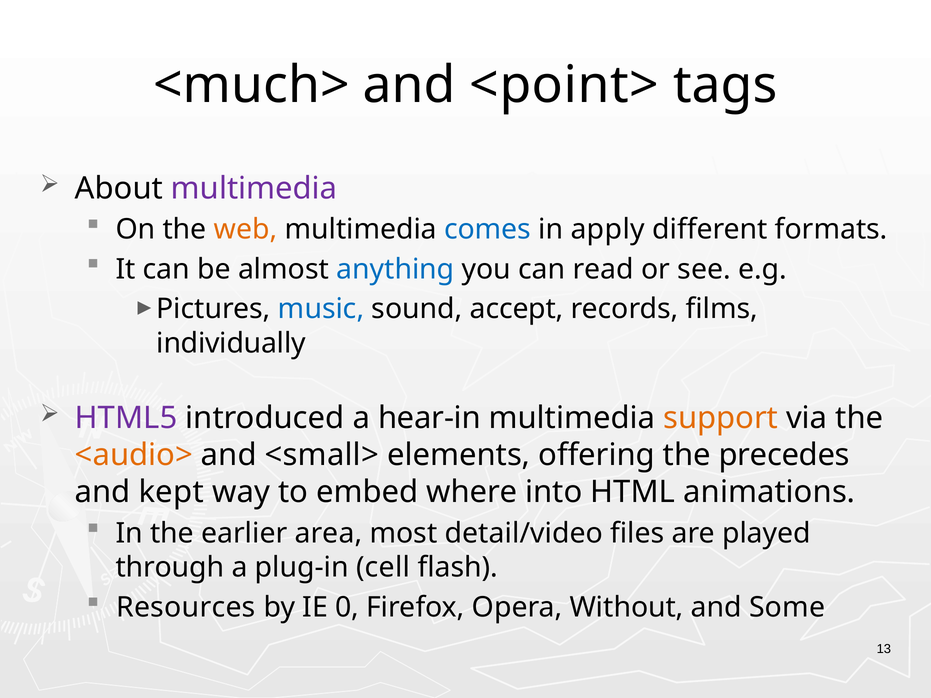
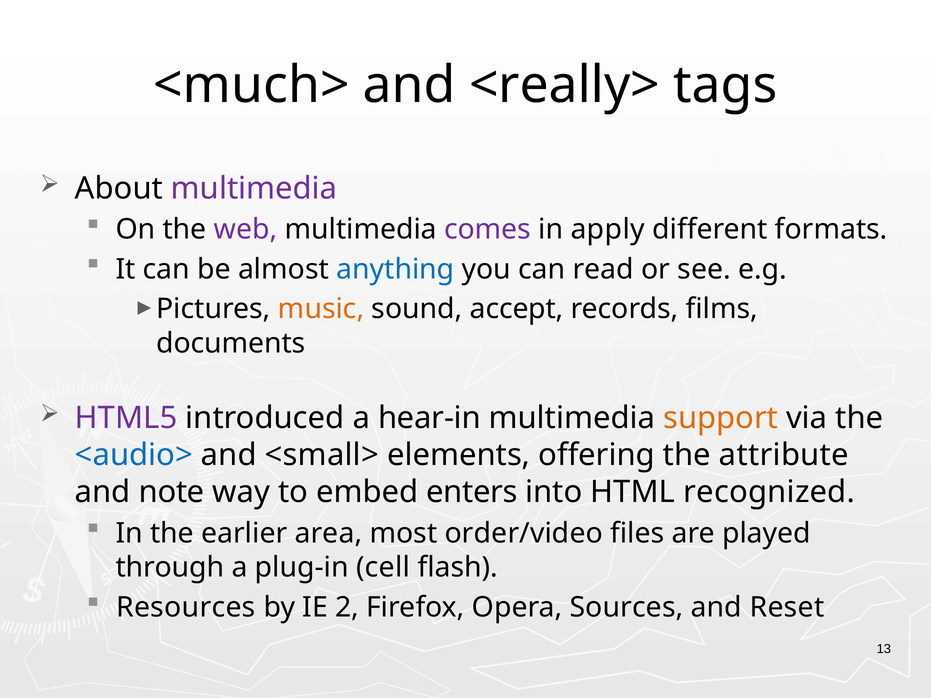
<point>: <point> -> <really> (564, 85)
web colour: orange -> purple (246, 230)
comes colour: blue -> purple (488, 230)
music colour: blue -> orange (321, 309)
individually: individually -> documents (231, 343)
<audio> colour: orange -> blue (134, 455)
precedes: precedes -> attribute (784, 455)
kept: kept -> note (172, 492)
where: where -> enters (472, 492)
animations: animations -> recognized (769, 492)
detail/video: detail/video -> order/video (524, 534)
0: 0 -> 2 (347, 608)
Without: Without -> Sources (627, 608)
Some: Some -> Reset (787, 608)
